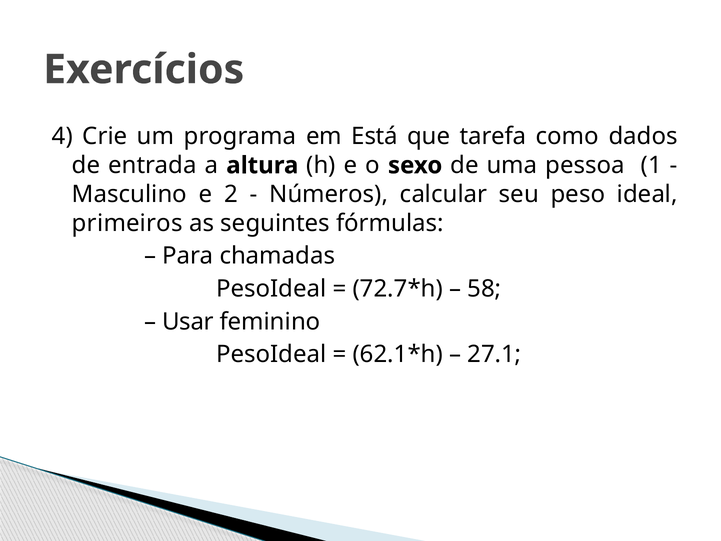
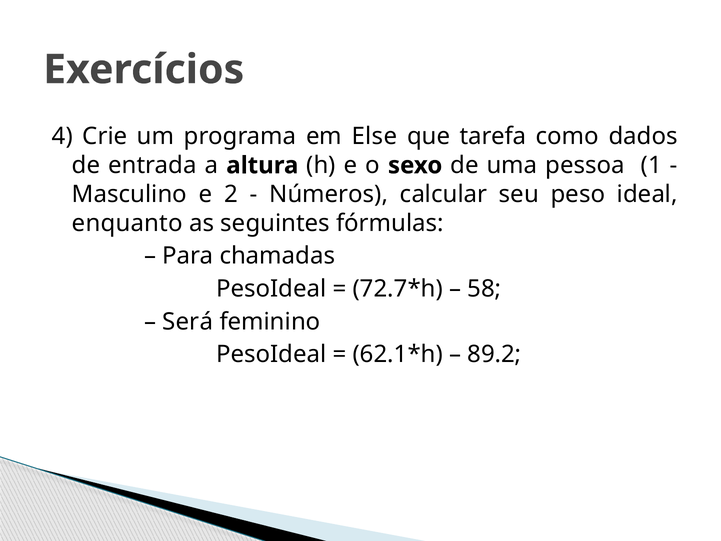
Está: Está -> Else (374, 136)
primeiros: primeiros -> enquanto (127, 223)
Usar: Usar -> Será (188, 322)
27.1: 27.1 -> 89.2 (494, 354)
